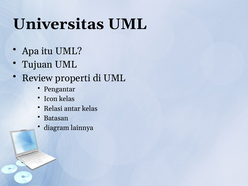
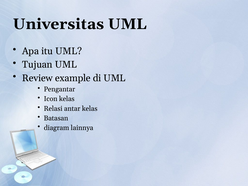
properti: properti -> example (73, 78)
